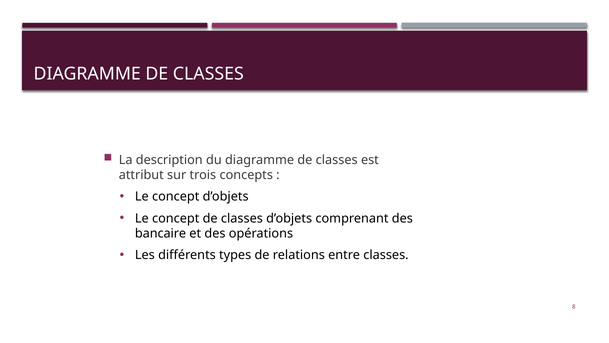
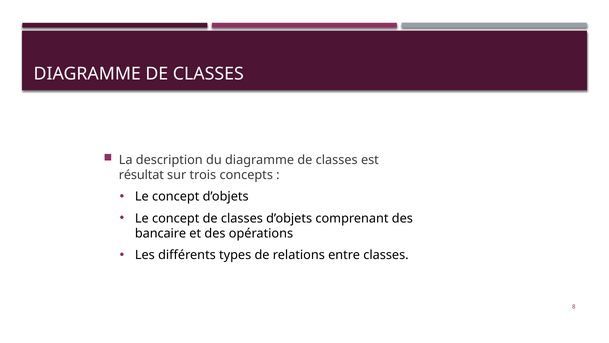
attribut: attribut -> résultat (141, 175)
